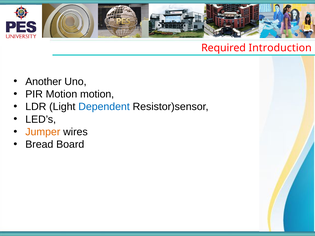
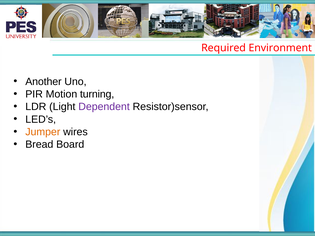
Introduction: Introduction -> Environment (280, 48)
Motion motion: motion -> turning (97, 94)
Dependent colour: blue -> purple (104, 107)
